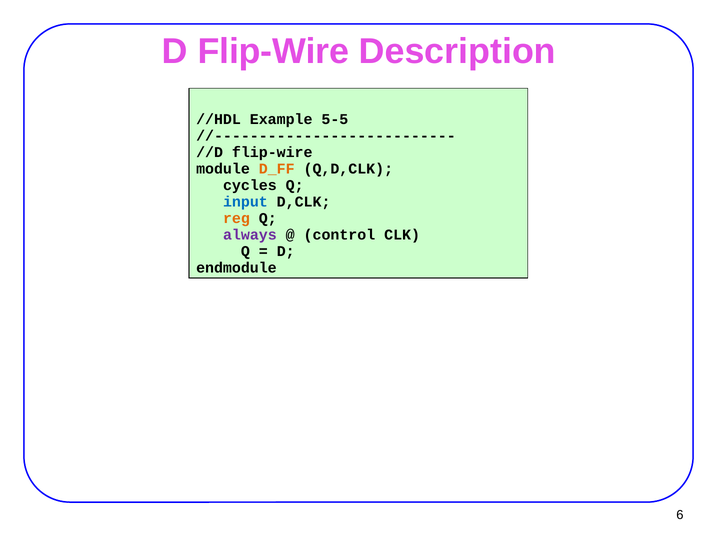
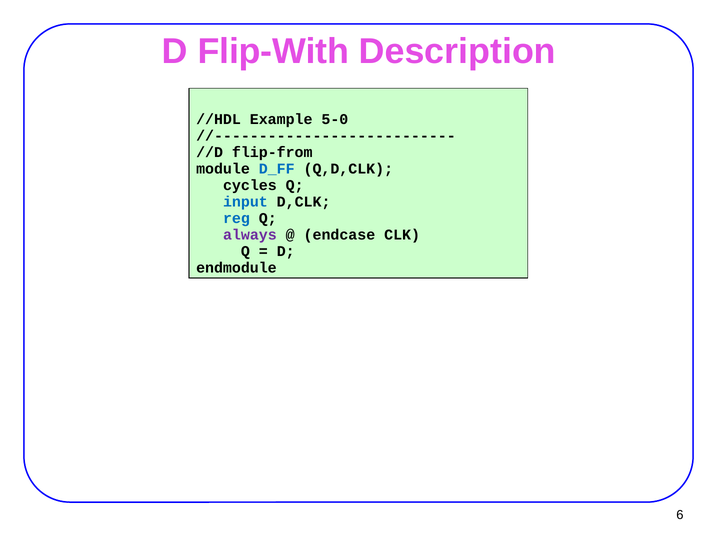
D Flip-Wire: Flip-Wire -> Flip-With (273, 52)
5-5: 5-5 -> 5-0 (335, 119)
//D flip-wire: flip-wire -> flip-from (272, 152)
D_FF colour: orange -> blue (277, 169)
reg colour: orange -> blue (236, 218)
control: control -> endcase (339, 235)
